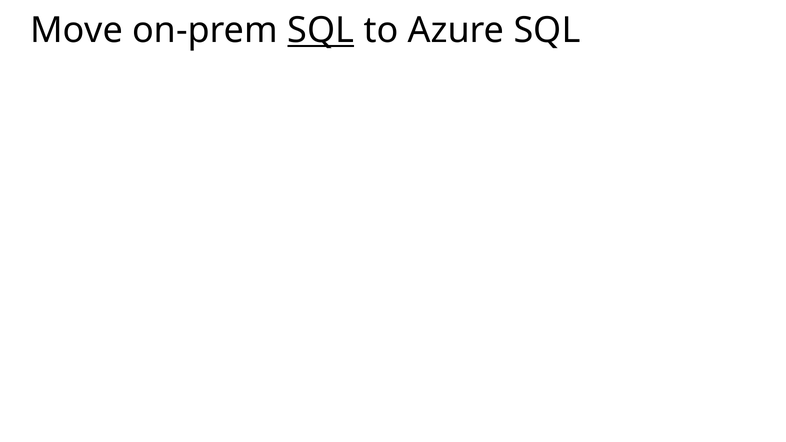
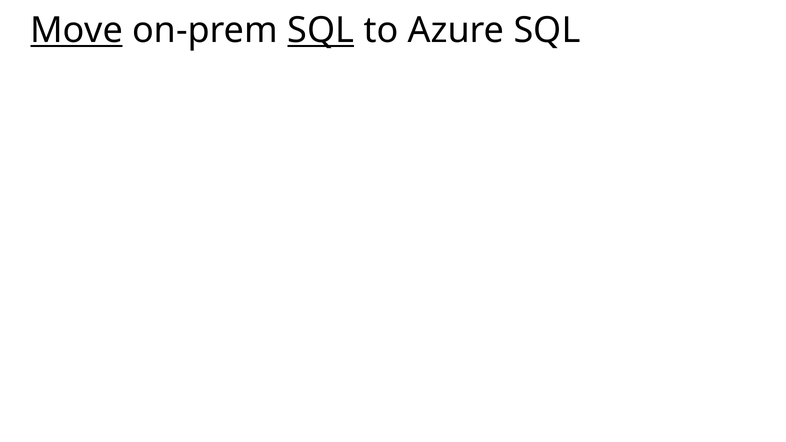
Move underline: none -> present (77, 30)
